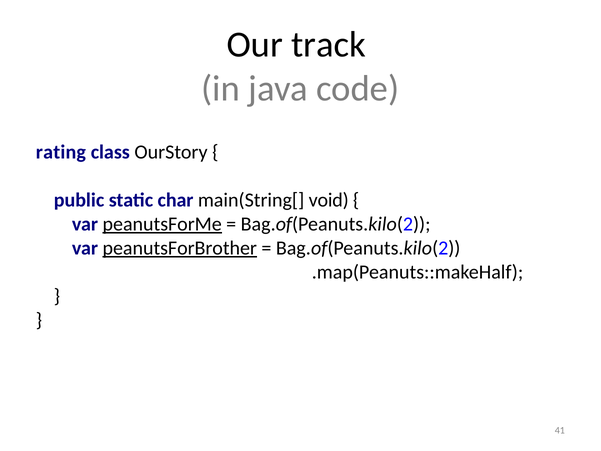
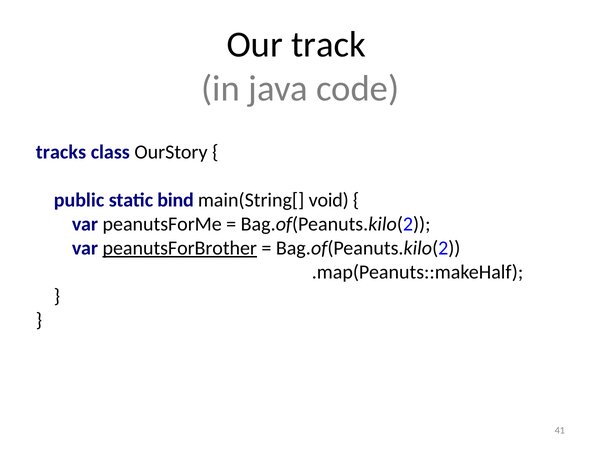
rating: rating -> tracks (61, 152)
char: char -> bind (176, 200)
peanutsForMe underline: present -> none (162, 224)
